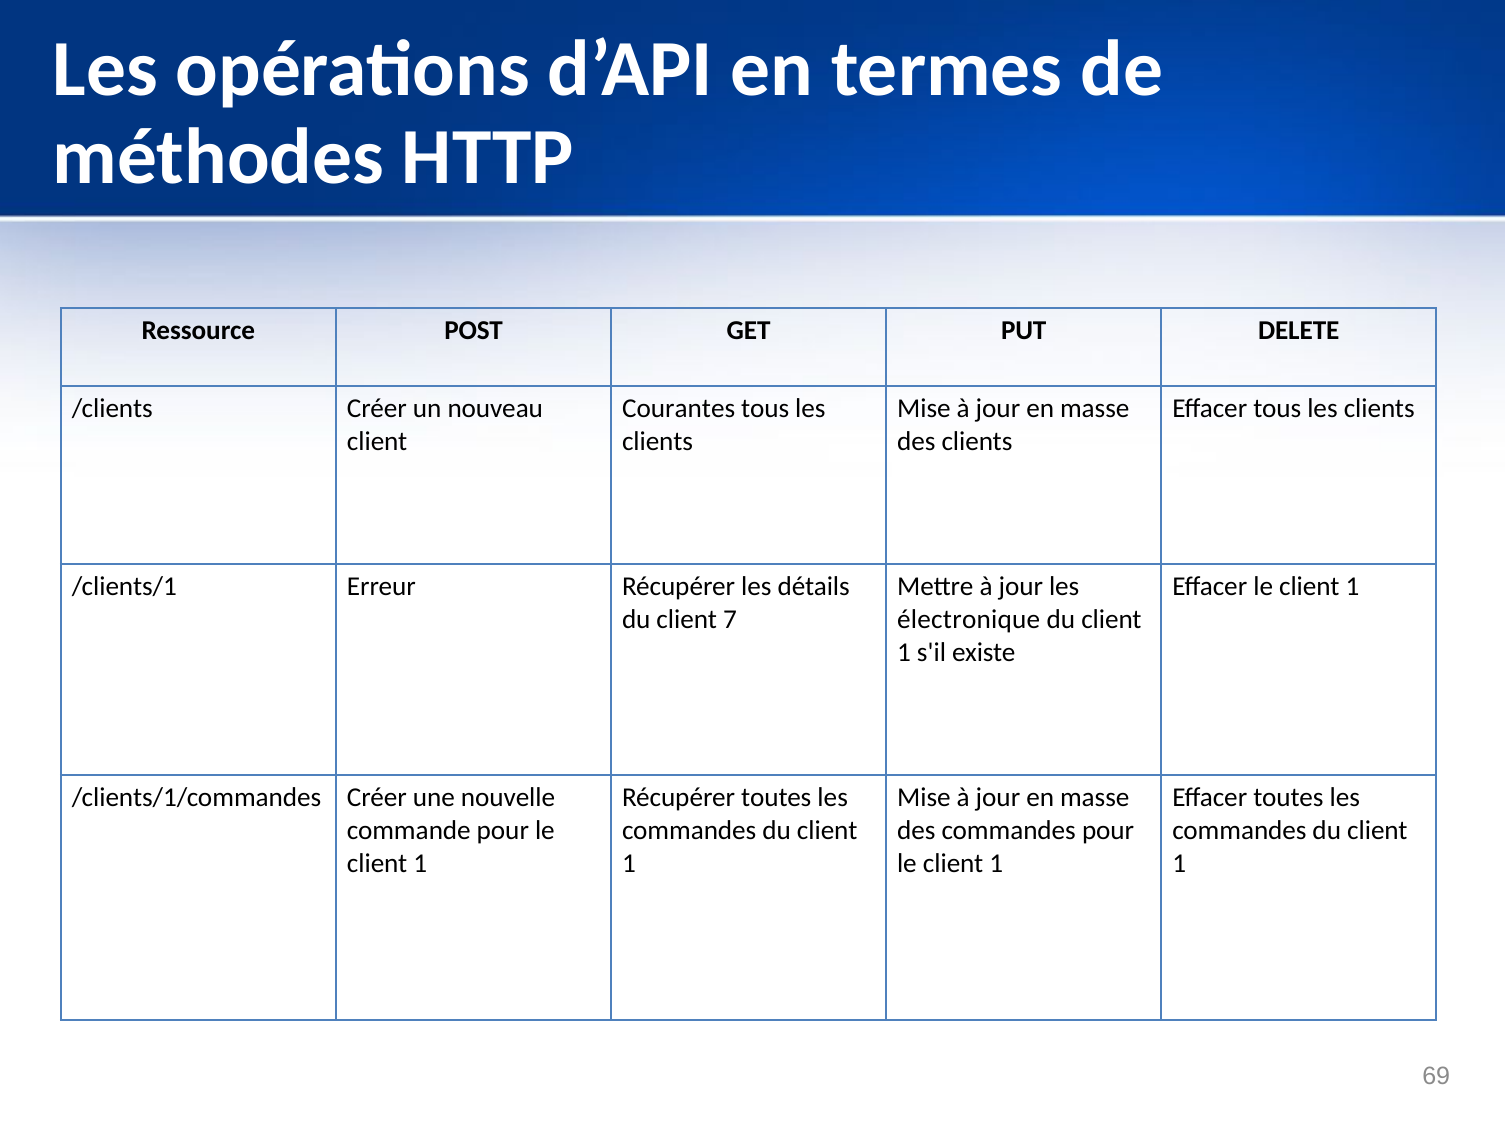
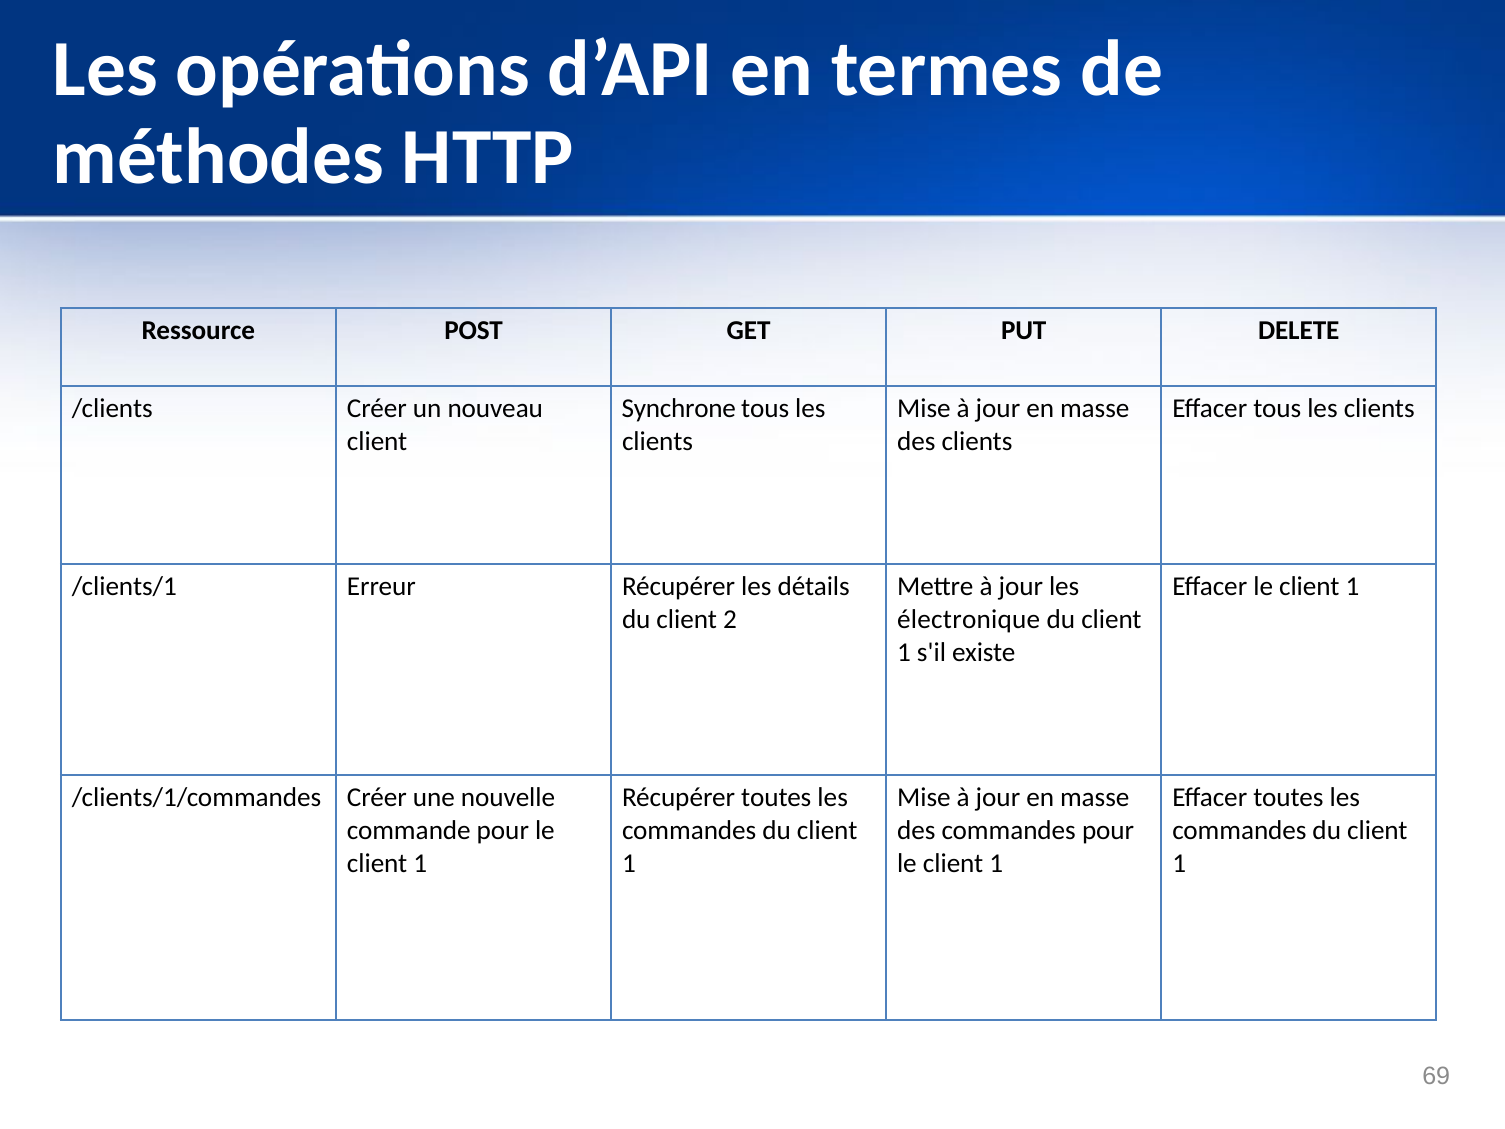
Courantes: Courantes -> Synchrone (679, 408)
7: 7 -> 2 (730, 619)
